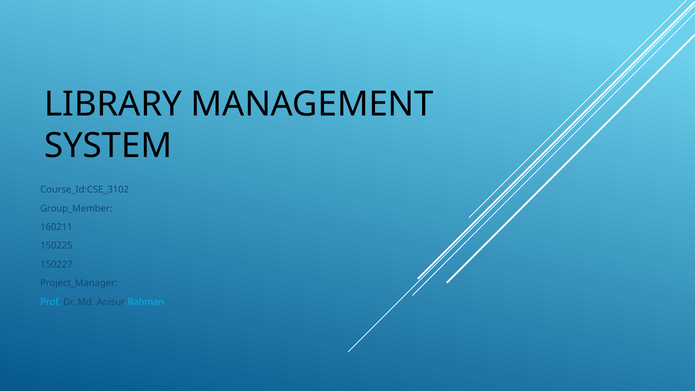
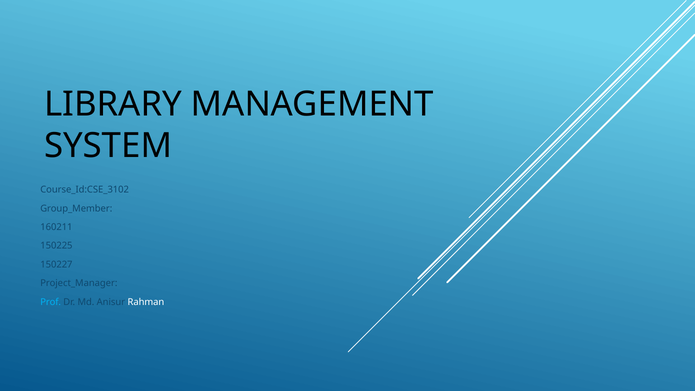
Rahman colour: light blue -> white (146, 302)
